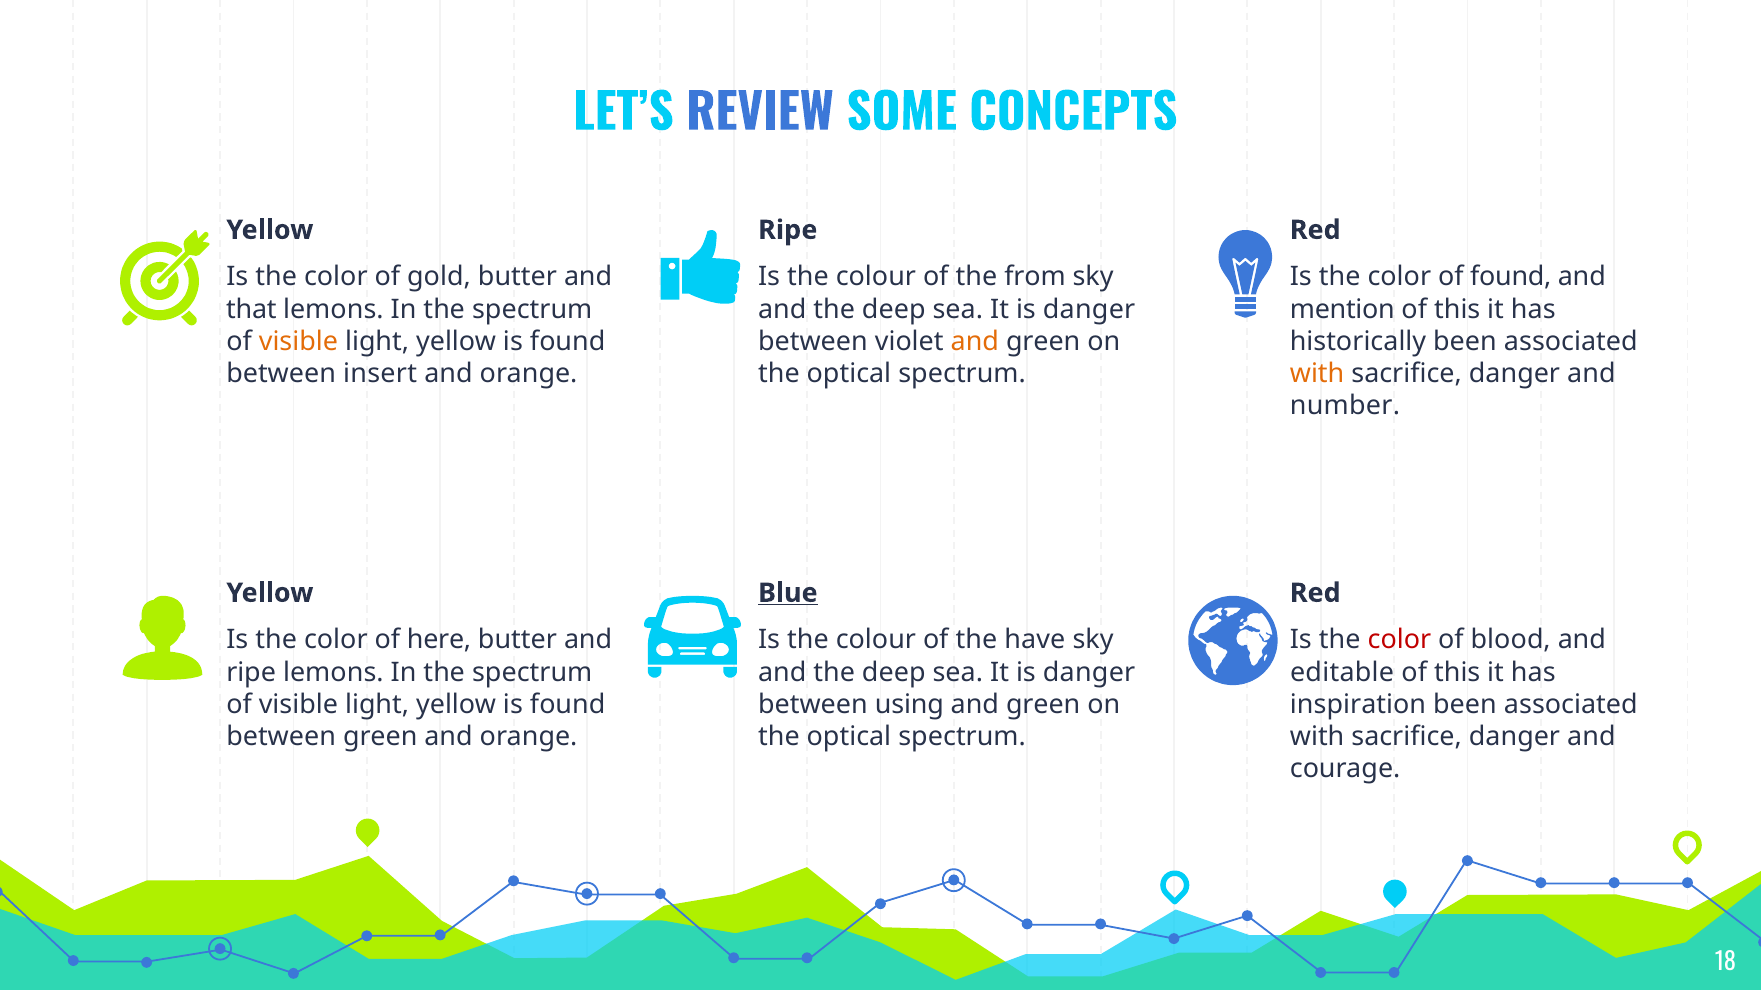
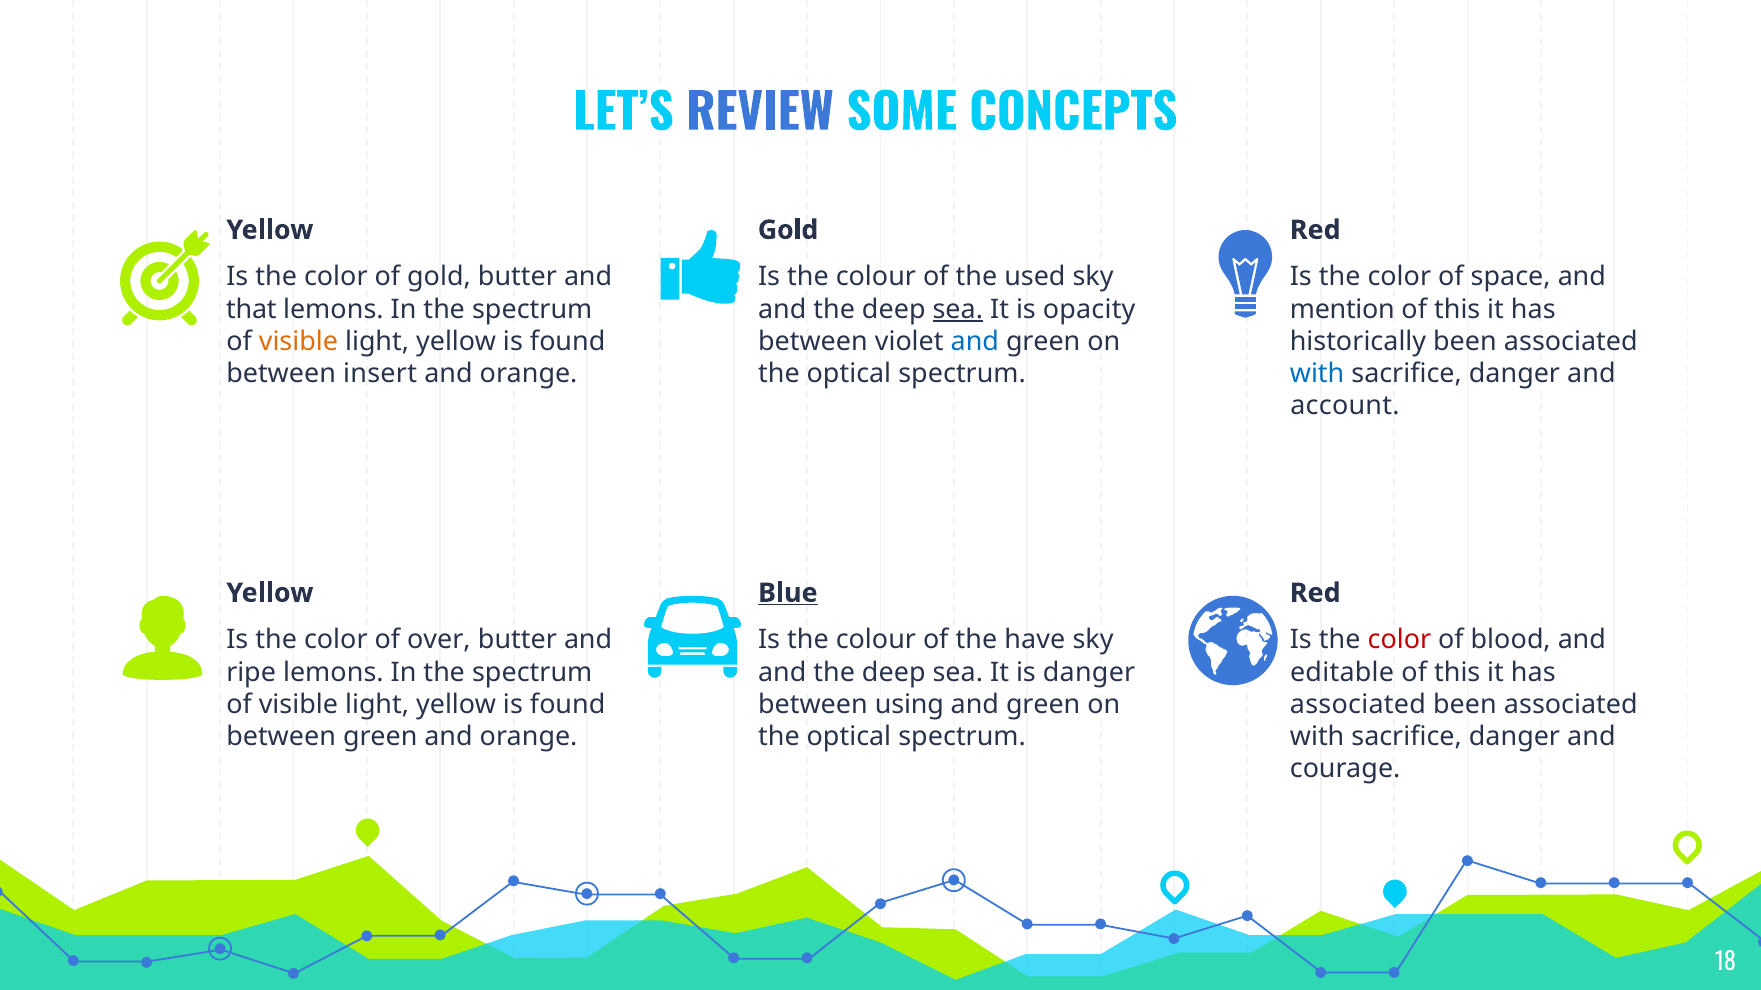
Ripe: Ripe -> Gold (788, 230)
from: from -> used (1035, 277)
of found: found -> space (1511, 277)
sea underline: none -> present (958, 309)
danger: danger -> opacity (1089, 309)
and colour: orange -> blue (975, 342)
with colour: orange -> blue (1317, 374)
number: number -> account (1345, 406)
here: here -> over (439, 640)
inspiration: inspiration -> associated (1358, 705)
